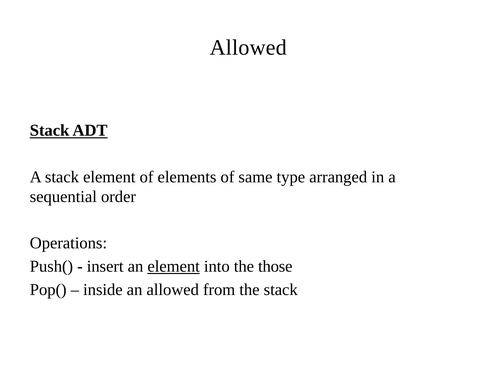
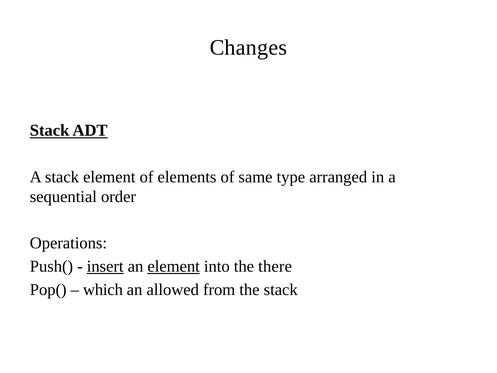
Allowed: Allowed -> Changes (248, 48)
insert underline: none -> present (105, 266)
those: those -> there (275, 266)
inside: inside -> which (103, 289)
